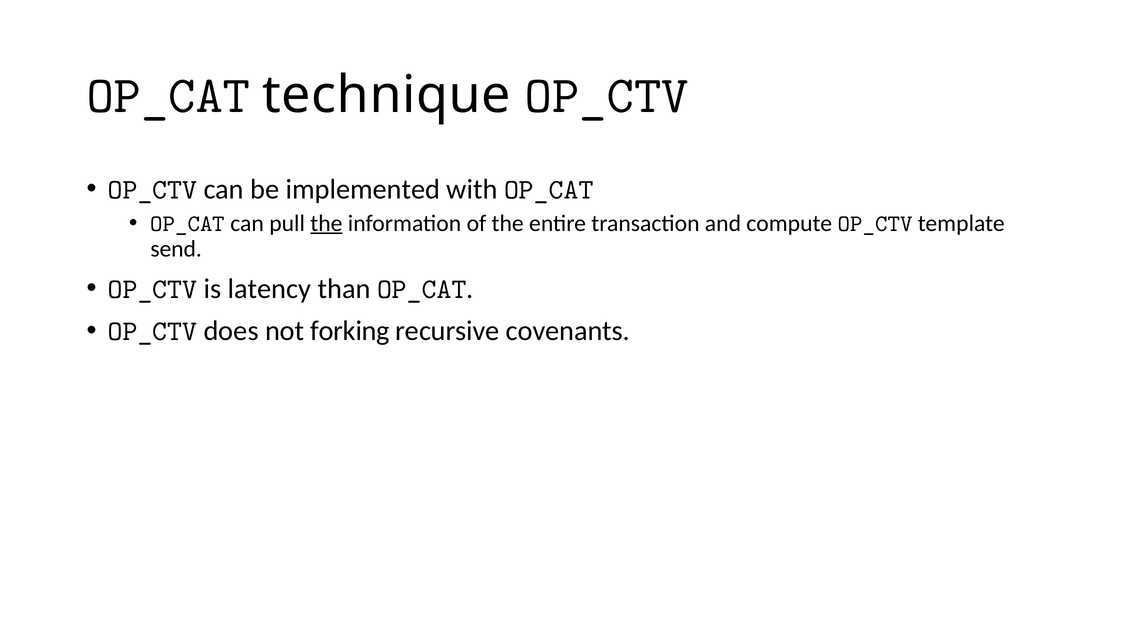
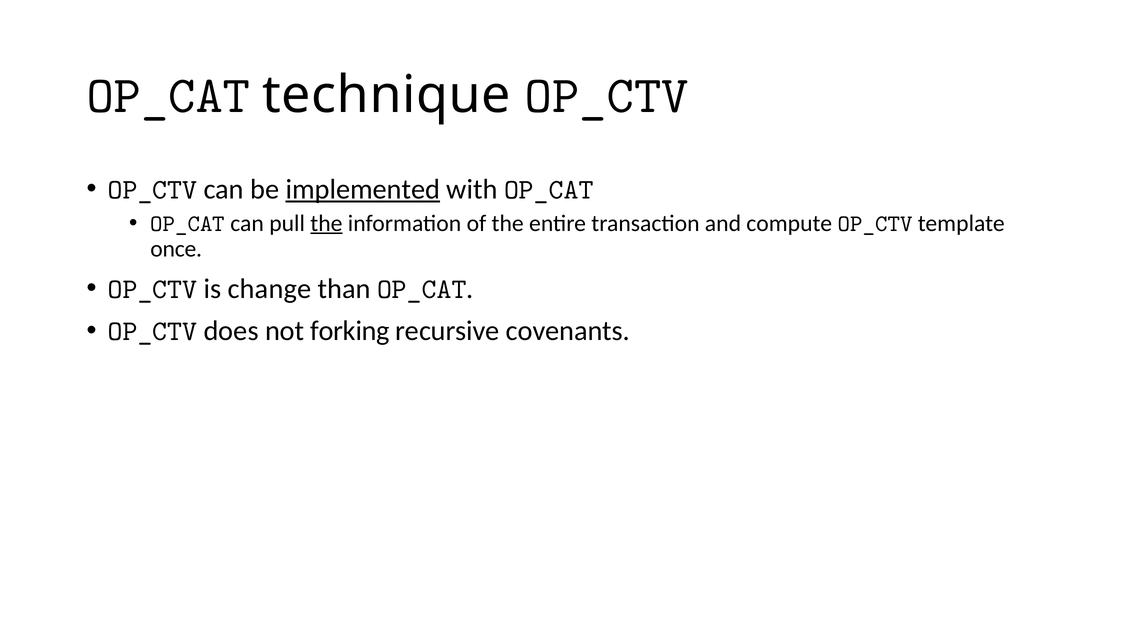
implemented underline: none -> present (363, 189)
send: send -> once (176, 249)
latency: latency -> change (269, 289)
